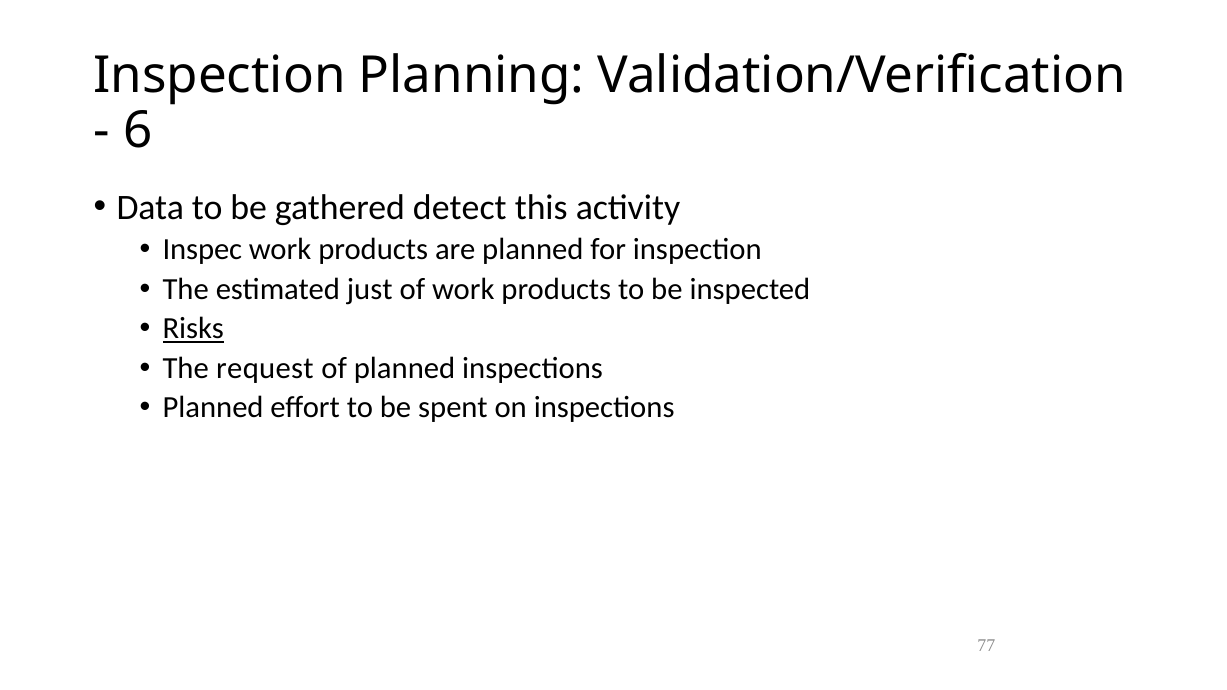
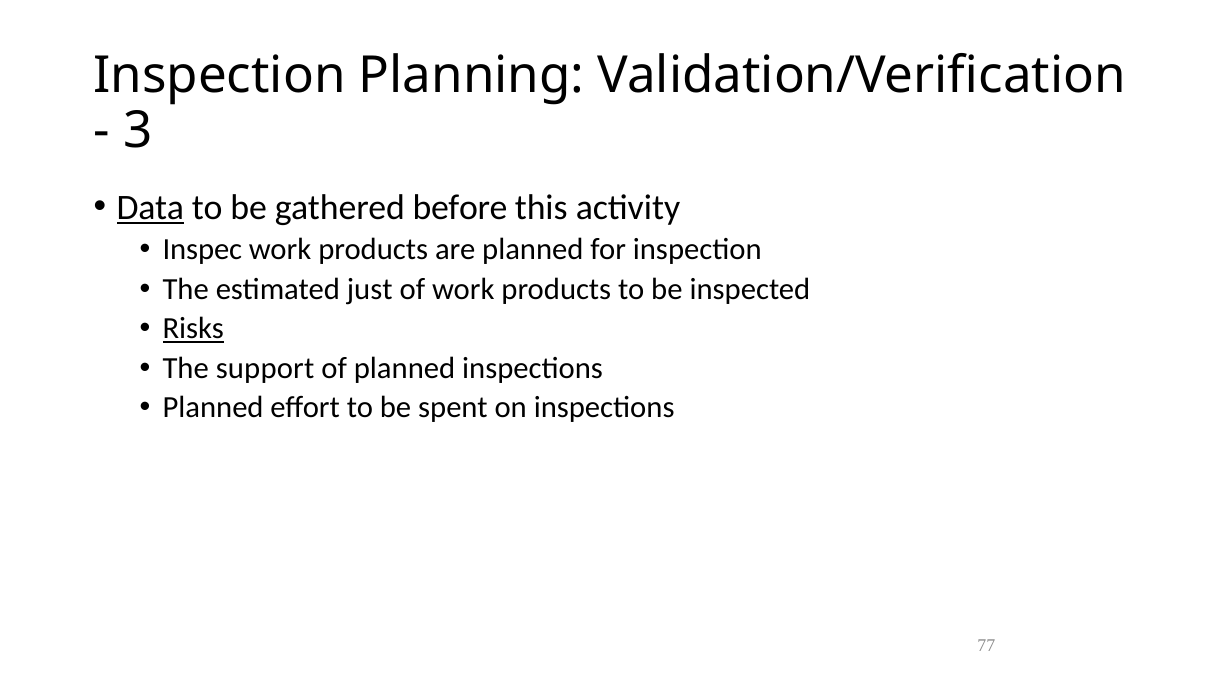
6: 6 -> 3 (138, 131)
Data underline: none -> present (150, 207)
detect: detect -> before (460, 207)
request: request -> support (265, 368)
